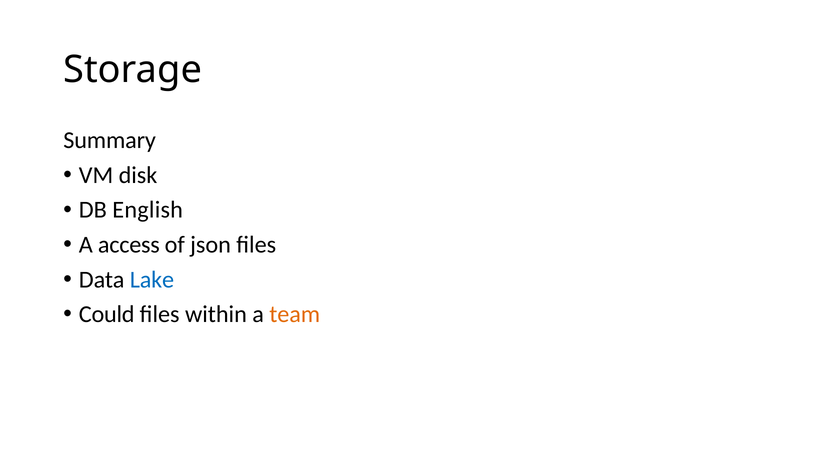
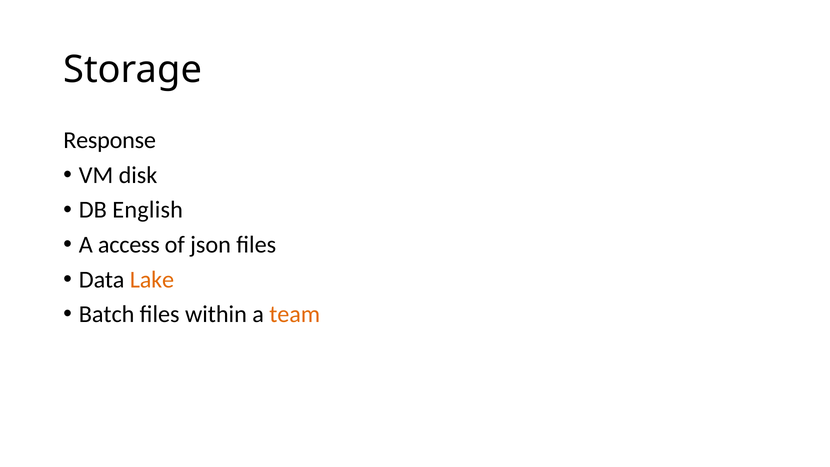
Summary: Summary -> Response (110, 140)
Lake colour: blue -> orange (152, 280)
Could: Could -> Batch (107, 314)
